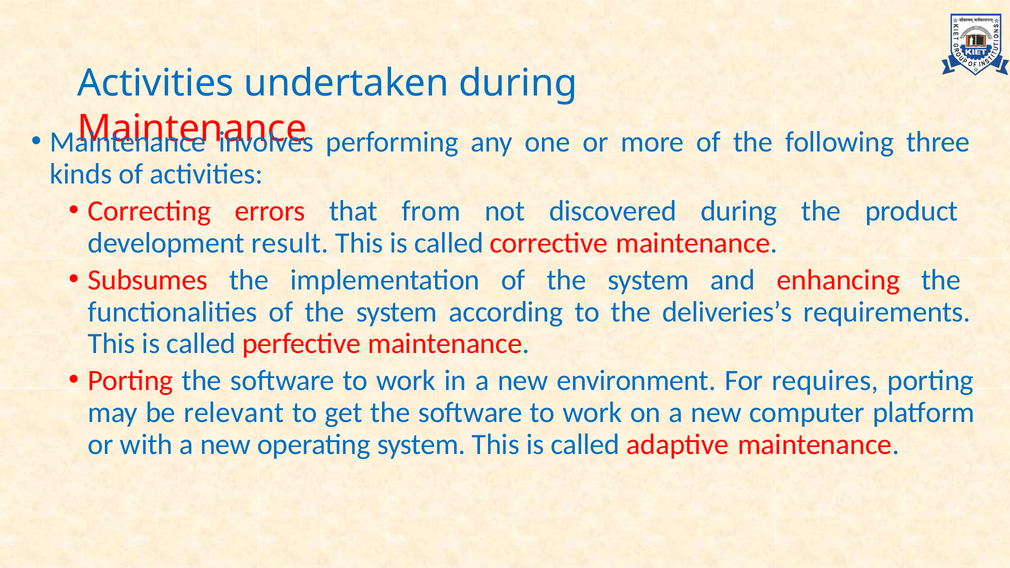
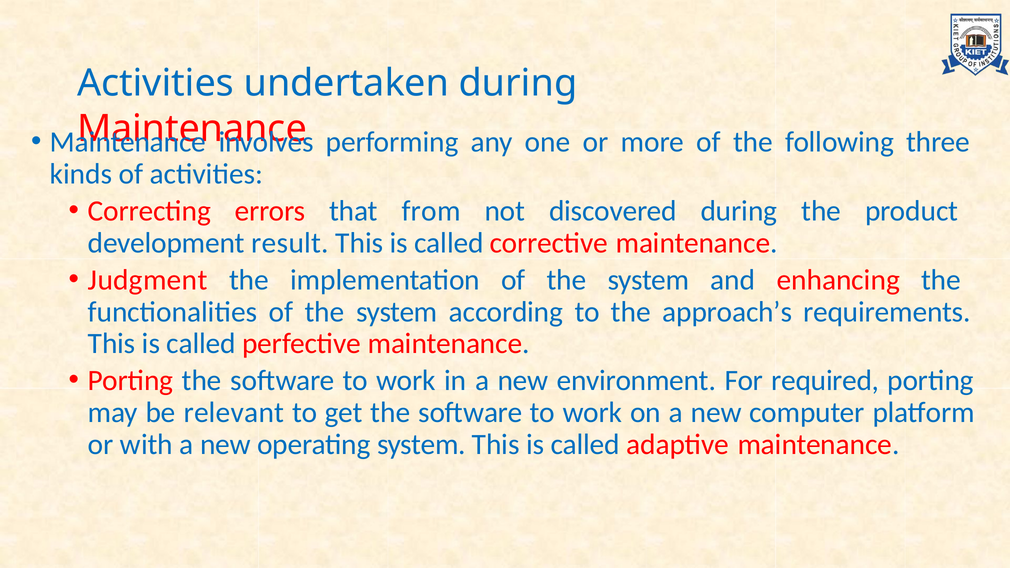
Subsumes: Subsumes -> Judgment (148, 280)
deliveries’s: deliveries’s -> approach’s (727, 312)
requires: requires -> required (825, 381)
